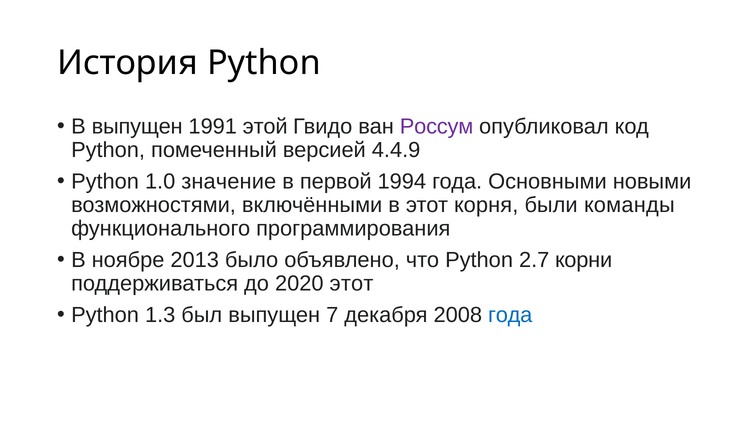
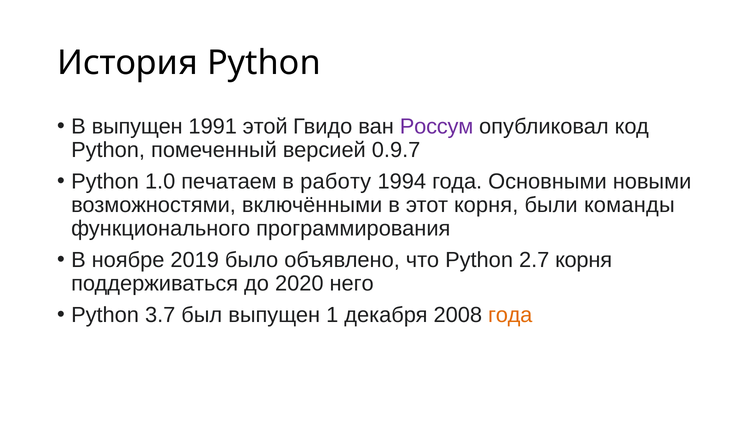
4.4.9: 4.4.9 -> 0.9.7 (396, 150)
значение: значение -> печатаем (229, 182)
первой: первой -> работу (336, 182)
2013: 2013 -> 2019 (195, 260)
2.7 корни: корни -> корня (584, 260)
2020 этот: этот -> него (352, 284)
1.3: 1.3 -> 3.7 (160, 315)
7: 7 -> 1 (332, 315)
года colour: blue -> orange (510, 315)
